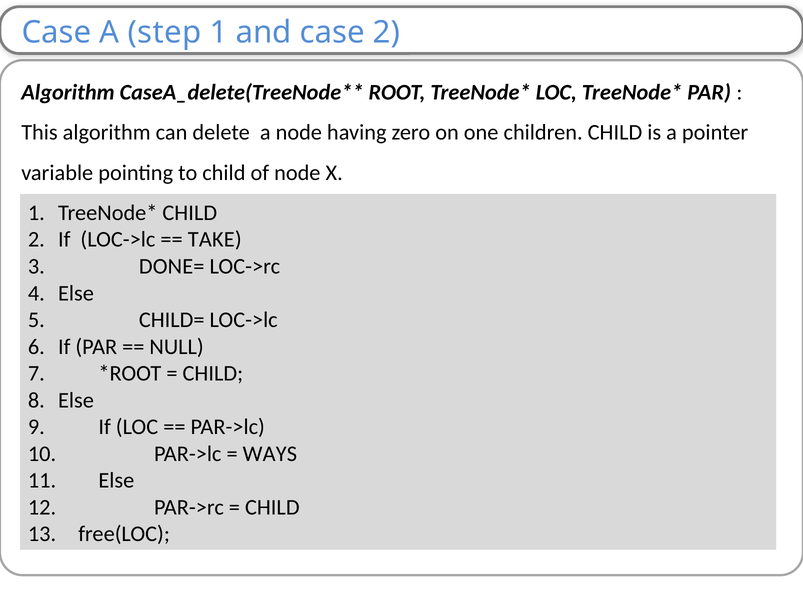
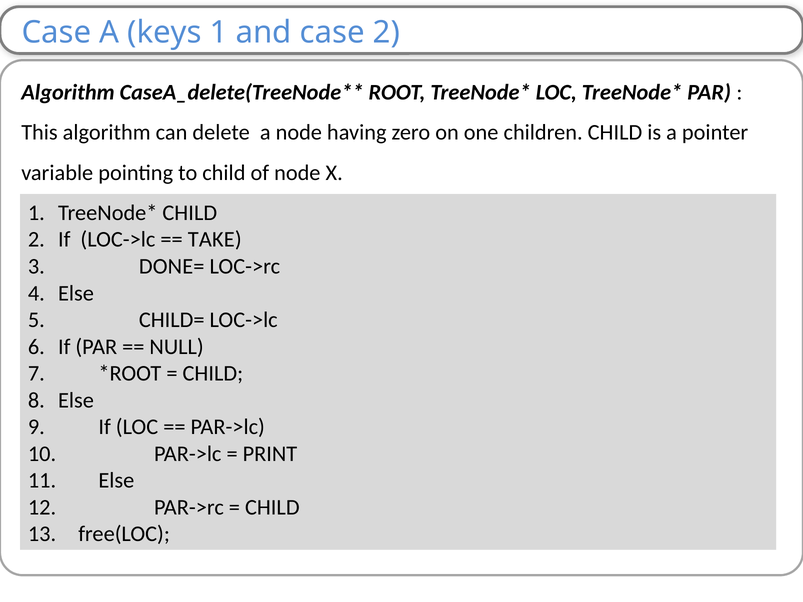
step: step -> keys (165, 32)
WAYS: WAYS -> PRINT (270, 454)
